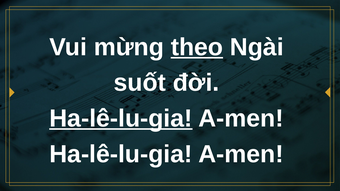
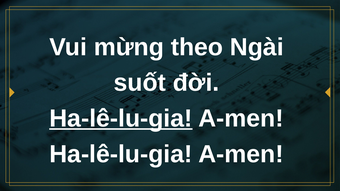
theo underline: present -> none (197, 47)
